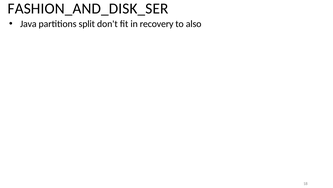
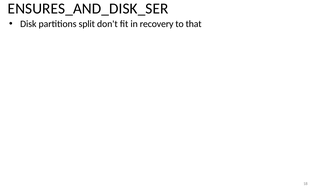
FASHION_AND_DISK_SER: FASHION_AND_DISK_SER -> ENSURES_AND_DISK_SER (88, 8)
Java: Java -> Disk (28, 24)
also: also -> that (194, 24)
